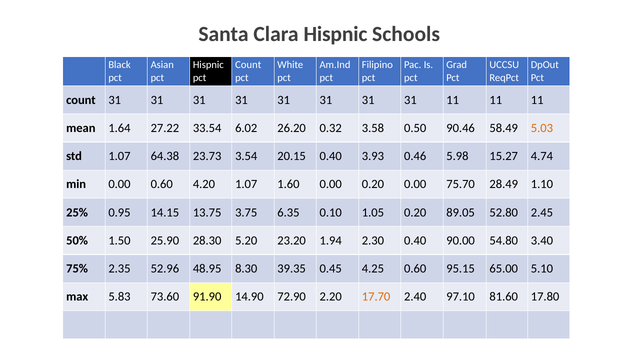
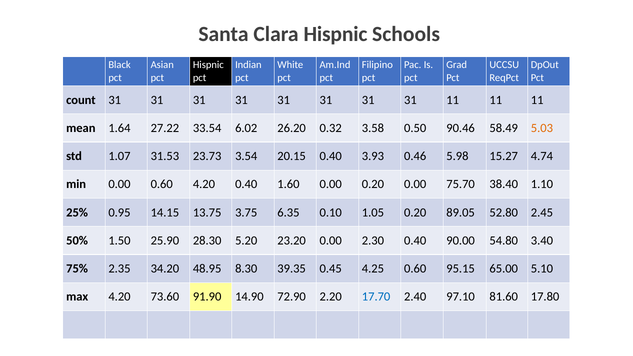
Count: Count -> Indian (248, 65)
64.38: 64.38 -> 31.53 (165, 156)
4.20 1.07: 1.07 -> 0.40 (246, 184)
28.49: 28.49 -> 38.40 (504, 184)
23.20 1.94: 1.94 -> 0.00 (331, 241)
52.96: 52.96 -> 34.20 (165, 269)
max 5.83: 5.83 -> 4.20 (119, 297)
17.70 colour: orange -> blue (376, 297)
